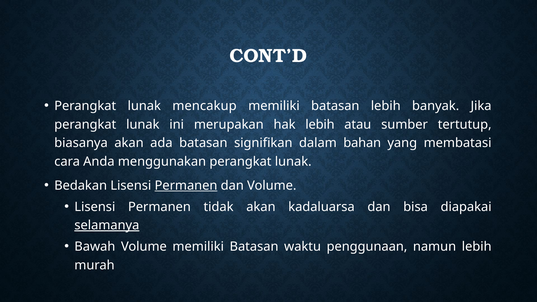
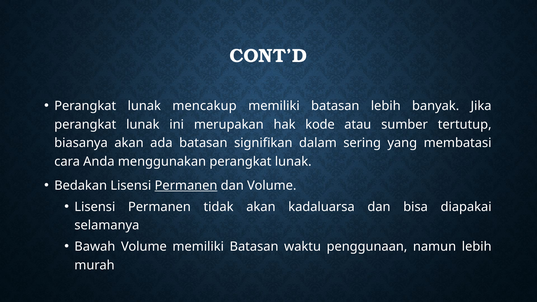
hak lebih: lebih -> kode (320, 124)
bahan: bahan -> sering (362, 143)
selamanya underline: present -> none (107, 225)
